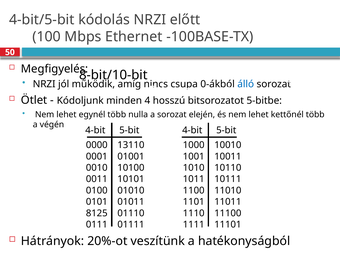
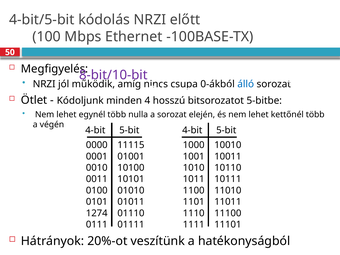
8-bit/10-bit colour: black -> purple (113, 75)
13110: 13110 -> 11115 (131, 145)
8125: 8125 -> 1274 (97, 213)
